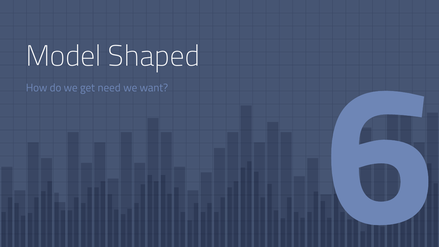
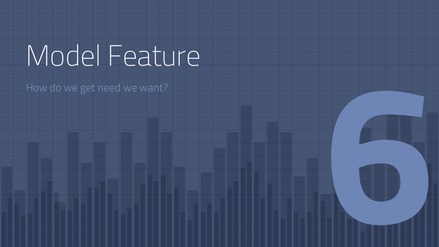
Shaped: Shaped -> Feature (154, 56)
